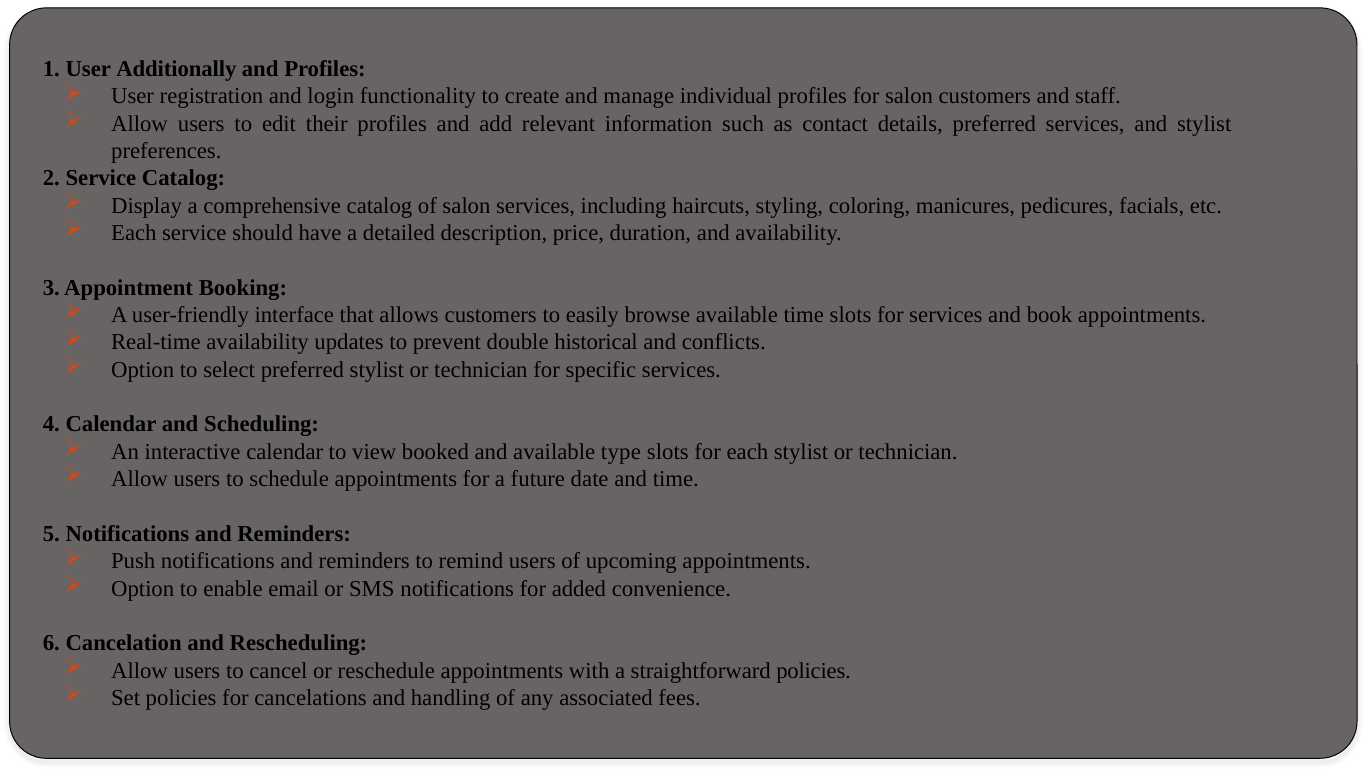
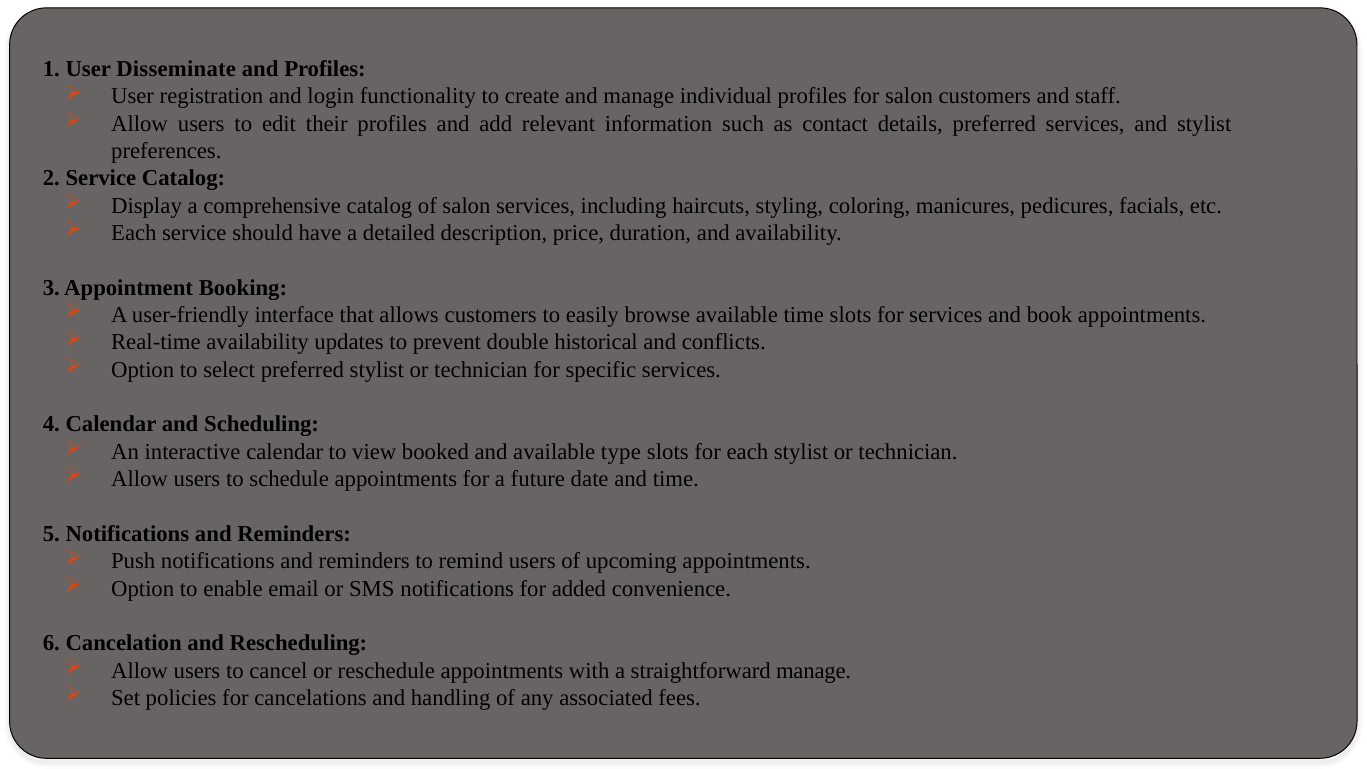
Additionally: Additionally -> Disseminate (176, 69)
straightforward policies: policies -> manage (814, 670)
